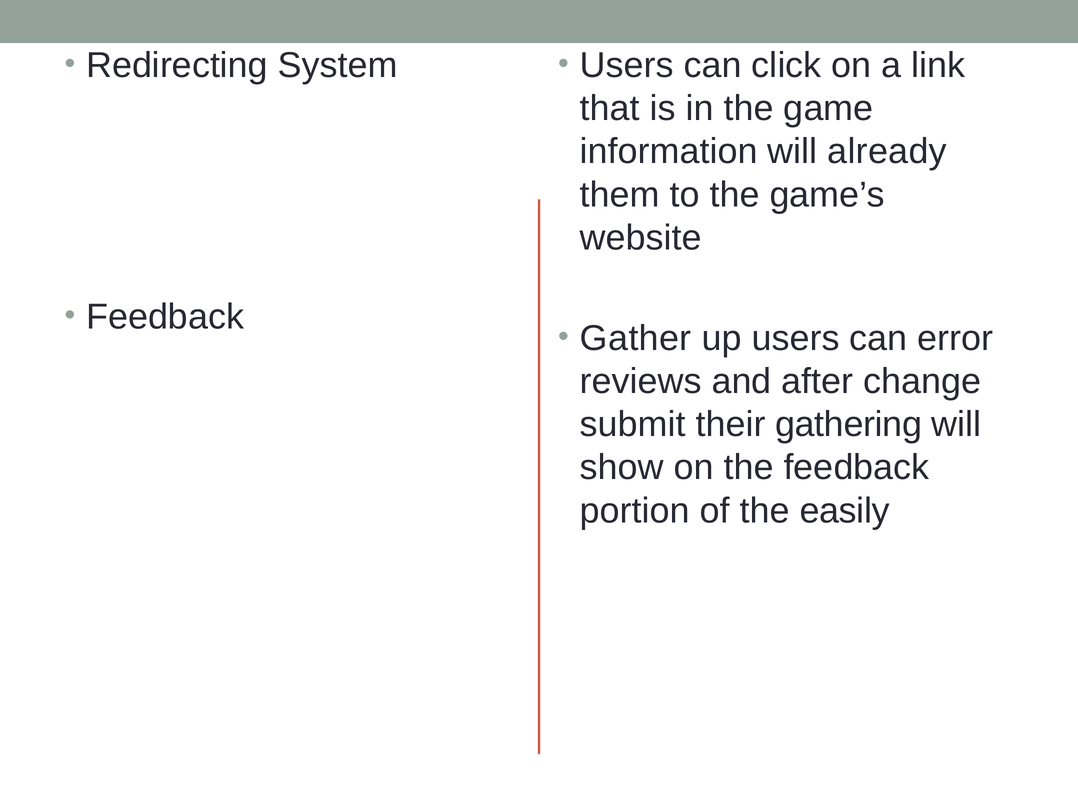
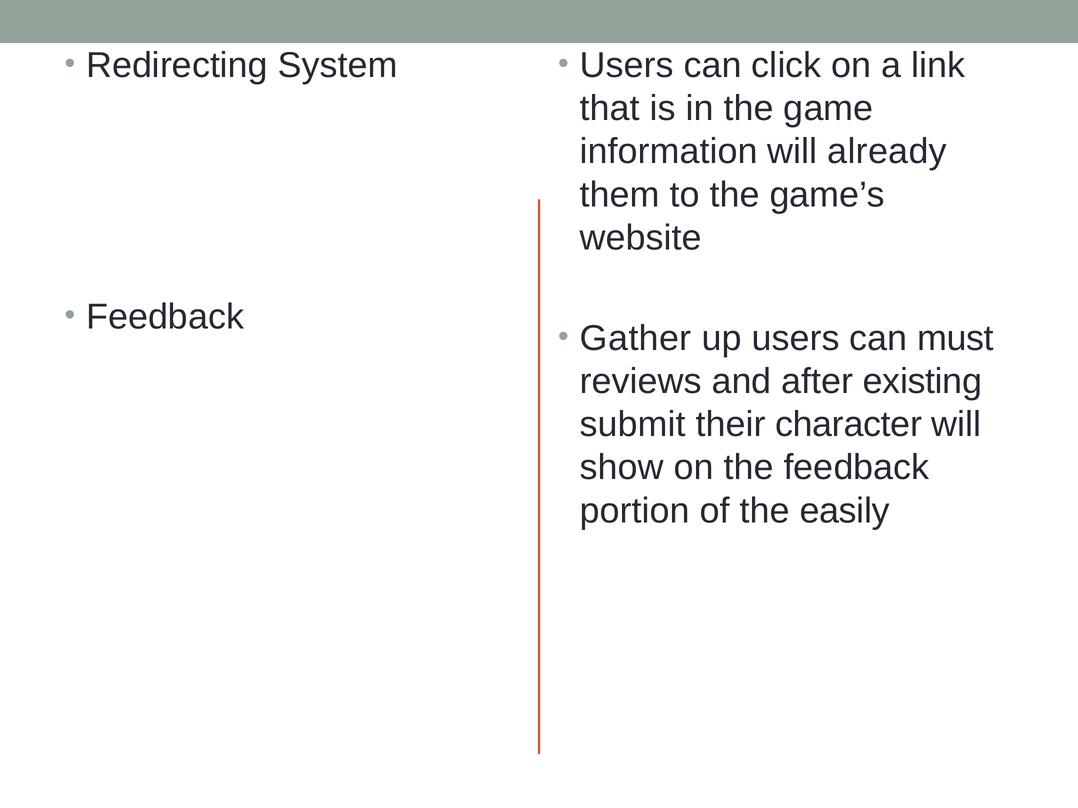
error: error -> must (956, 338)
change: change -> existing (922, 382)
gathering: gathering -> character (849, 425)
